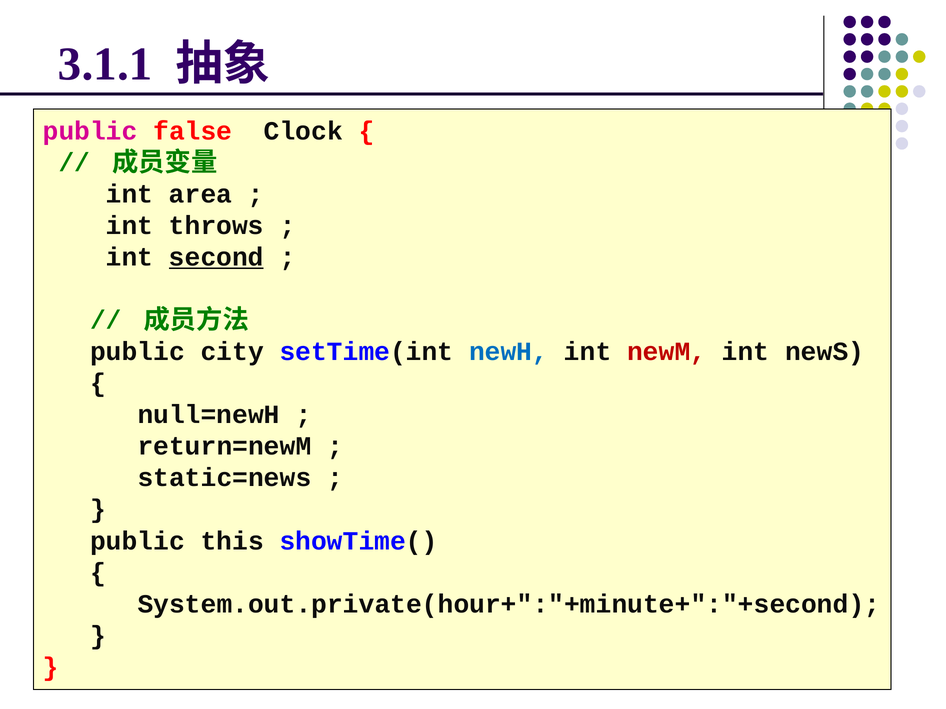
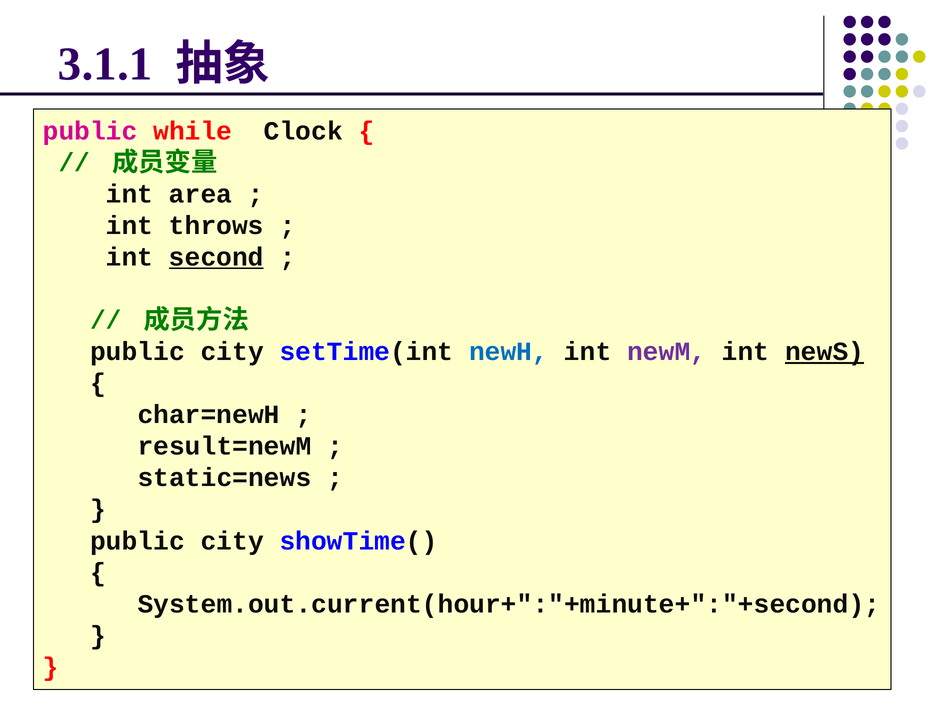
false: false -> while (193, 131)
newM colour: red -> purple (667, 352)
newS underline: none -> present (825, 352)
null=newH: null=newH -> char=newH (209, 415)
return=newM: return=newM -> result=newM (224, 447)
this: this -> city (232, 541)
System.out.private(hour+":"+minute+":"+second: System.out.private(hour+":"+minute+":"+second -> System.out.current(hour+":"+minute+":"+second (509, 604)
